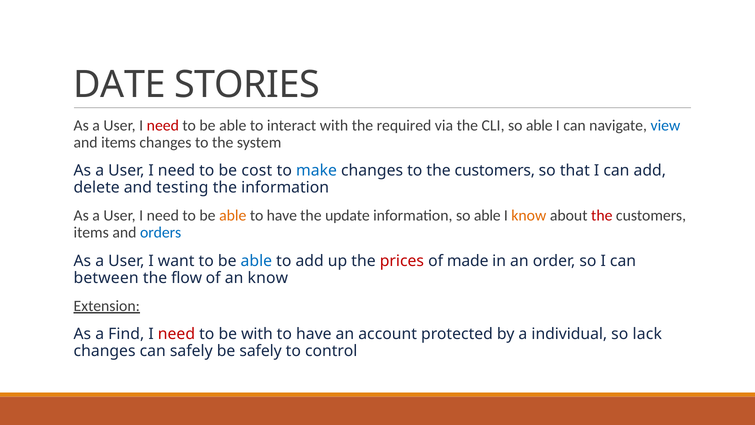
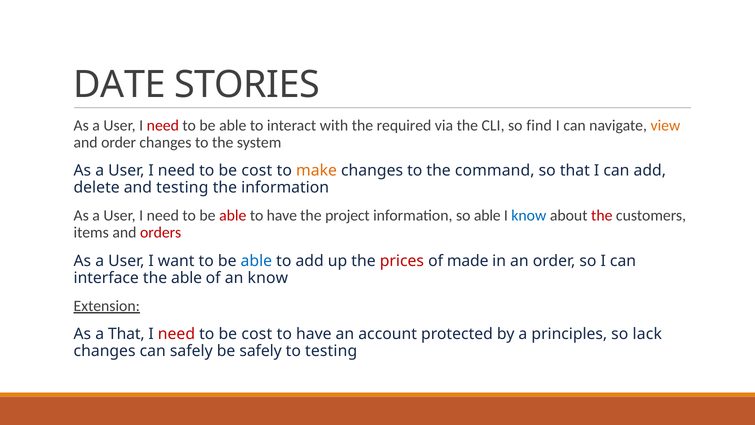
CLI so able: able -> find (539, 126)
view colour: blue -> orange (665, 126)
and items: items -> order (119, 143)
make colour: blue -> orange (316, 171)
to the customers: customers -> command (495, 171)
able colour: orange -> red (233, 216)
update: update -> project (347, 216)
know colour: orange -> blue (529, 216)
orders colour: blue -> red (161, 233)
between: between -> interface (106, 278)
the flow: flow -> able (187, 278)
a Find: Find -> That (126, 334)
with: with -> cost (257, 334)
individual: individual -> principles (569, 334)
to control: control -> testing (331, 351)
